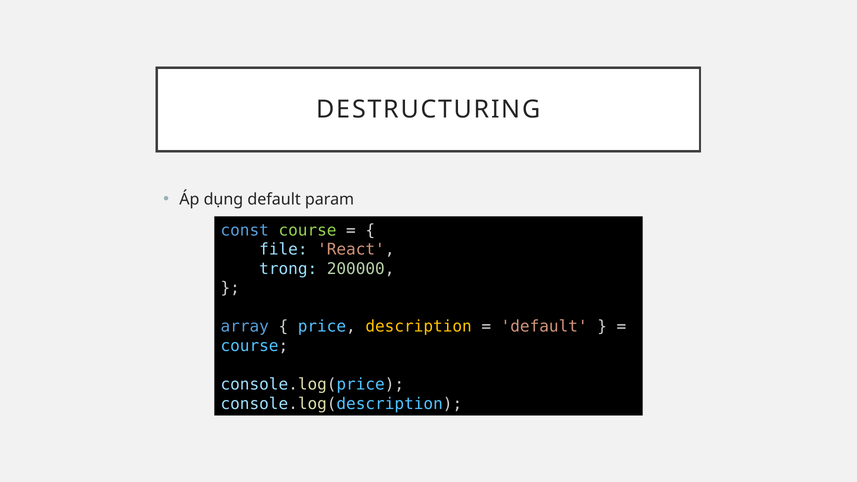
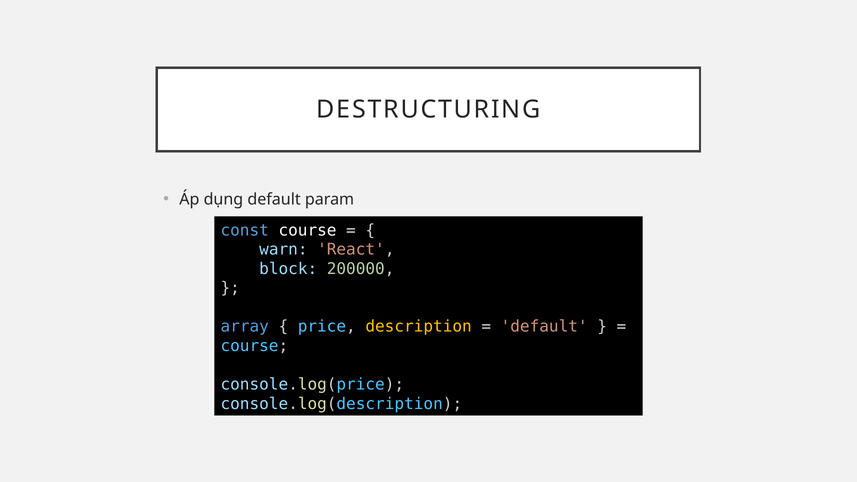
course colour: light green -> white (308, 230)
file: file -> warn (283, 250)
trong: trong -> block (288, 269)
